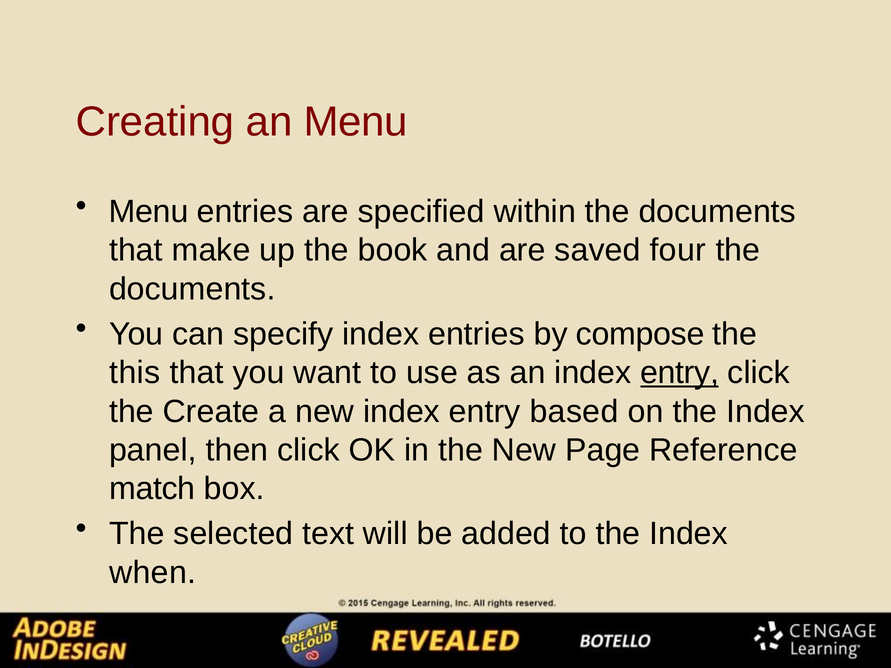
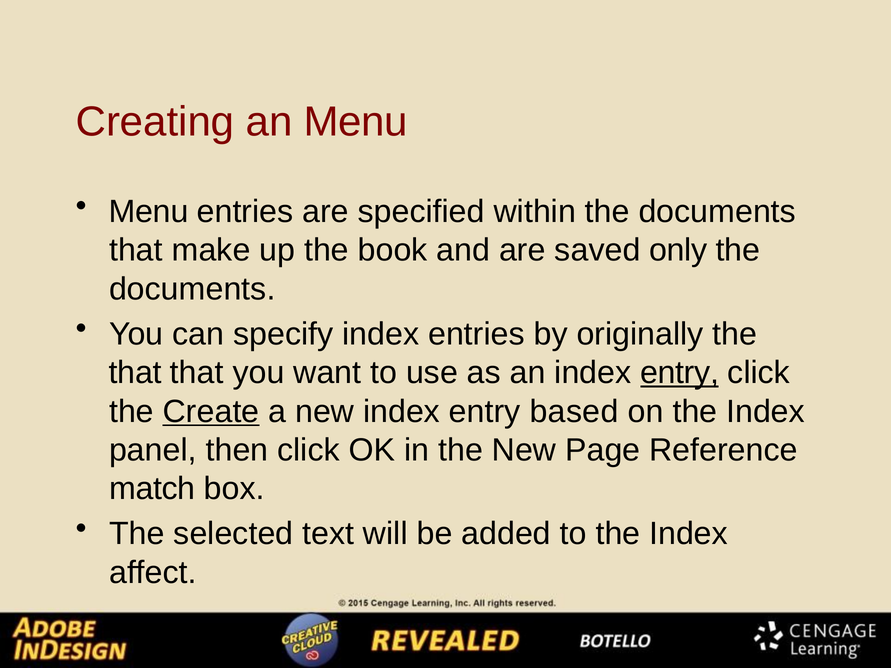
four: four -> only (678, 250)
compose: compose -> originally (640, 334)
this: this -> that (135, 373)
Create underline: none -> present (211, 412)
when: when -> affect (153, 573)
